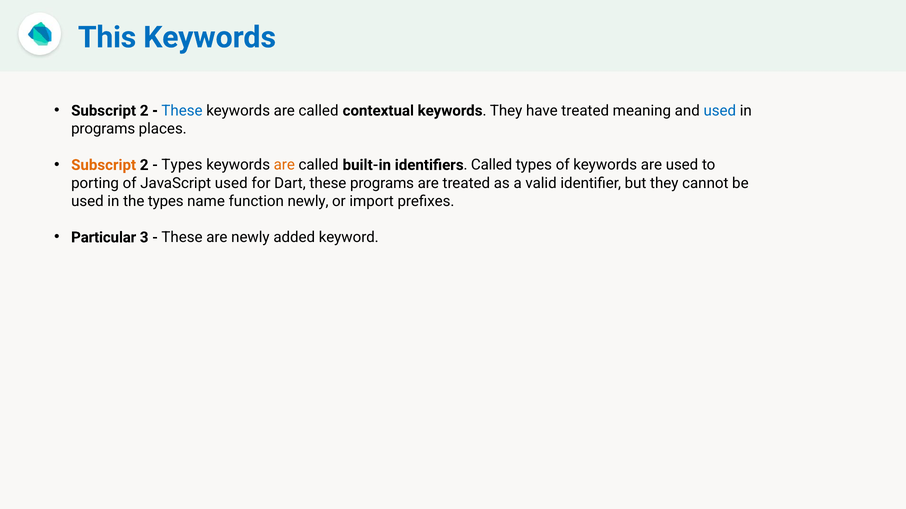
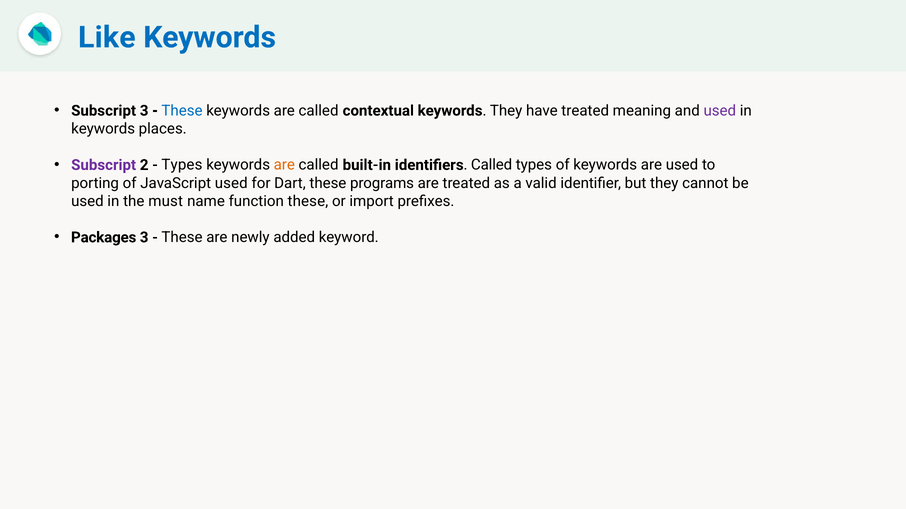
This: This -> Like (107, 37)
2: 2 -> 3 (144, 111)
used colour: blue -> purple (720, 111)
programs: programs -> keywords (103, 129)
Subscript colour: orange -> purple (104, 165)
the types: types -> must (166, 201)
function newly: newly -> these (308, 201)
Particular: Particular -> Packages (104, 238)
